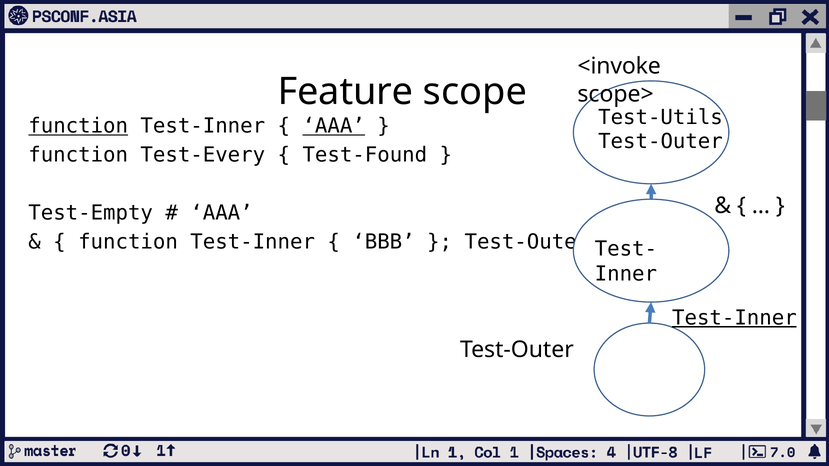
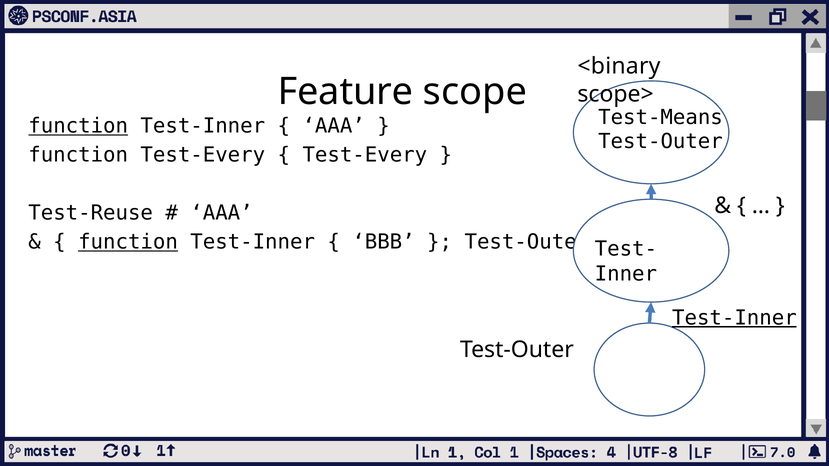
<invoke: <invoke -> <binary (619, 66)
Test-Utils: Test-Utils -> Test-Means (661, 118)
AAA underline: present -> none (334, 126)
Test-Found: Test-Found -> Test-Every (365, 155)
Test-Empty: Test-Empty -> Test-Reuse (91, 213)
function underline: none -> present (128, 242)
